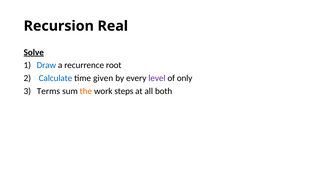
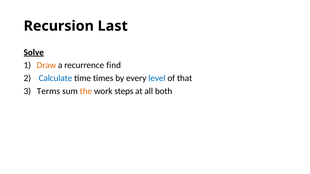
Real: Real -> Last (113, 26)
Draw colour: blue -> orange (46, 65)
root: root -> find (114, 65)
given: given -> times (103, 78)
level colour: purple -> blue (157, 78)
only: only -> that (185, 78)
